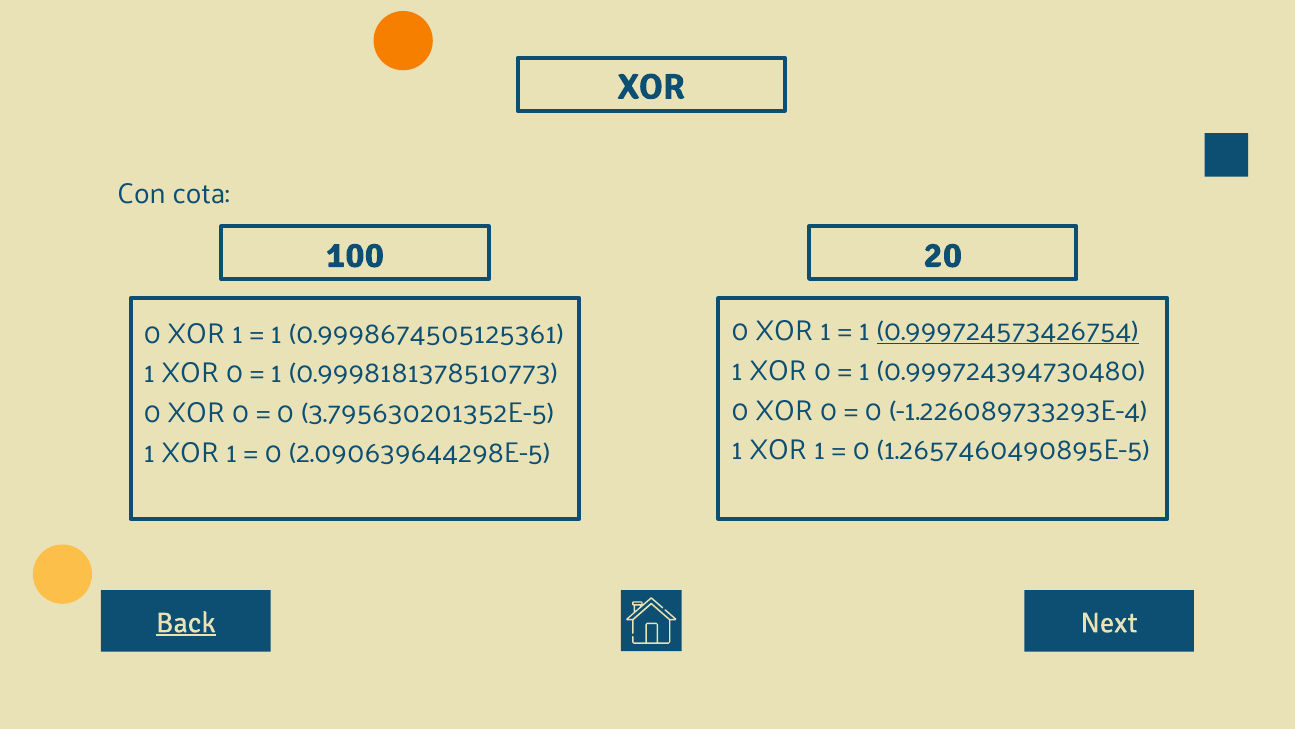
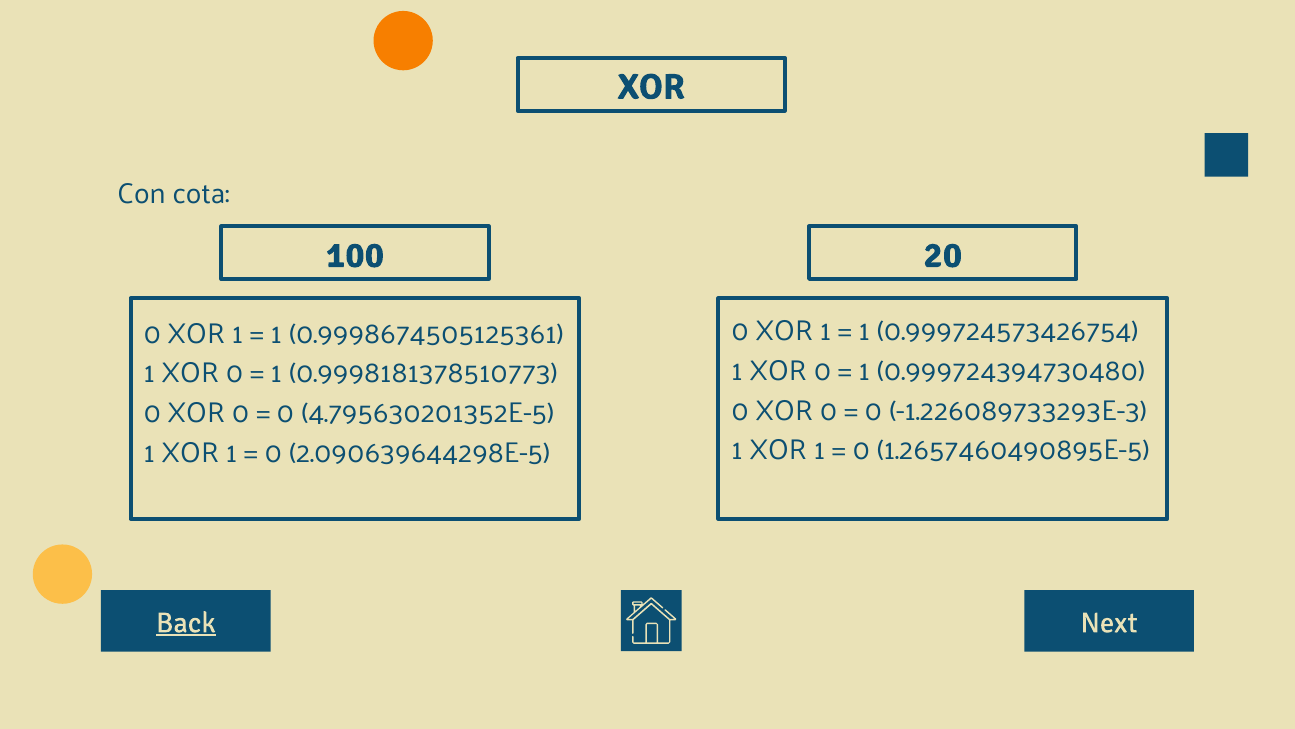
0.999724573426754 underline: present -> none (1008, 331)
-1.226089733293E-4: -1.226089733293E-4 -> -1.226089733293E-3 (1018, 410)
3.795630201352E-5: 3.795630201352E-5 -> 4.795630201352E-5 (428, 413)
